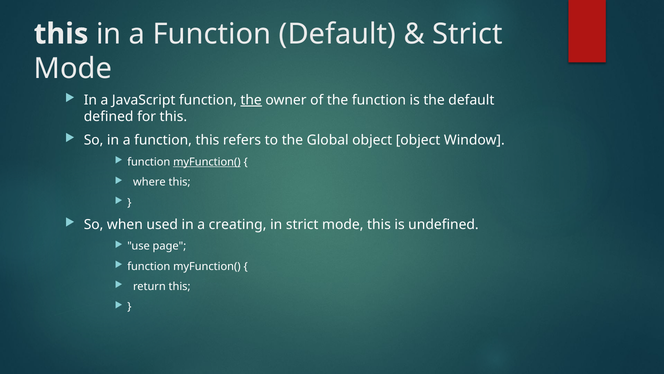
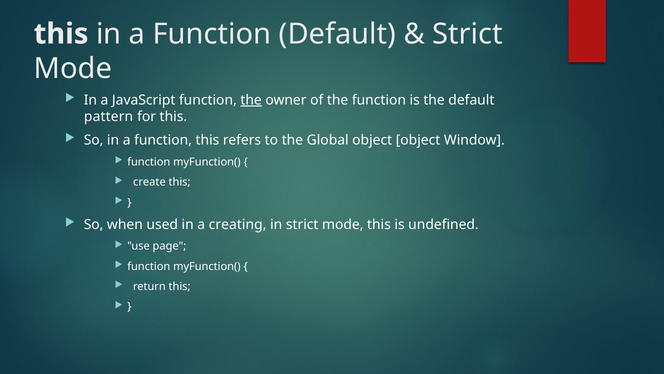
defined: defined -> pattern (109, 117)
myFunction( underline: present -> none (207, 162)
where: where -> create (149, 182)
